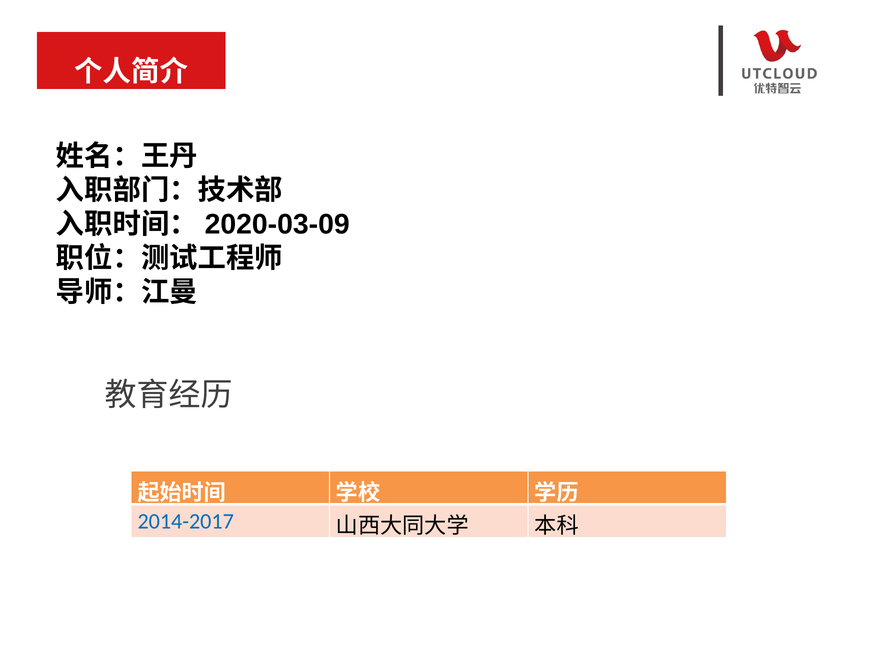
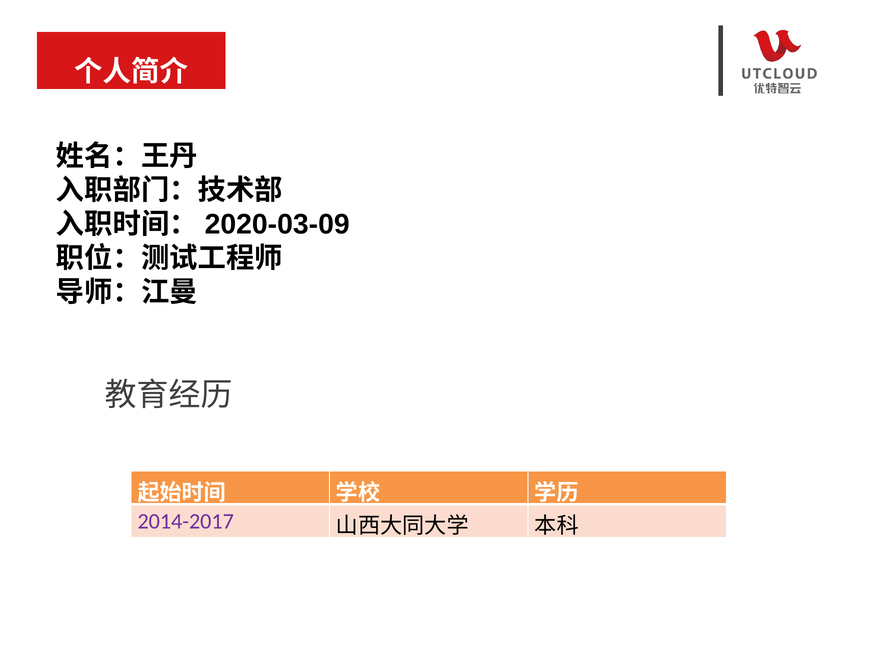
2014-2017 colour: blue -> purple (186, 521)
